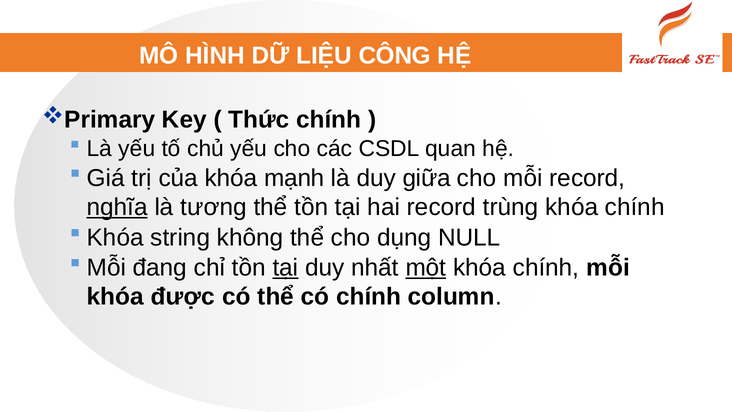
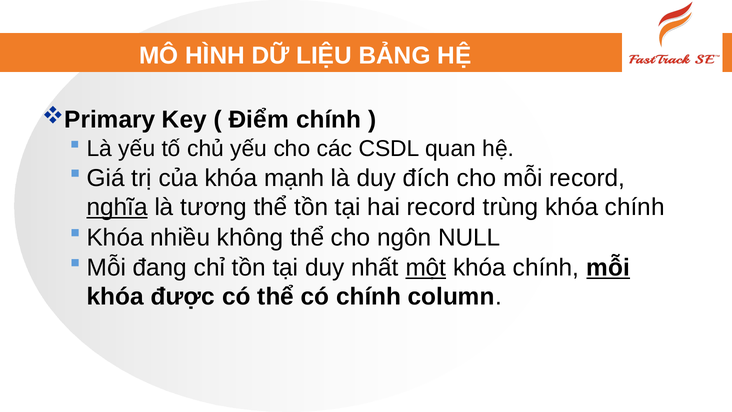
CÔNG: CÔNG -> BẢNG (395, 55)
Thức: Thức -> Điểm (259, 120)
giữa: giữa -> đích (426, 178)
string: string -> nhiều (180, 237)
dụng: dụng -> ngôn (404, 237)
tại underline: present -> none (285, 267)
mỗi underline: none -> present (608, 267)
